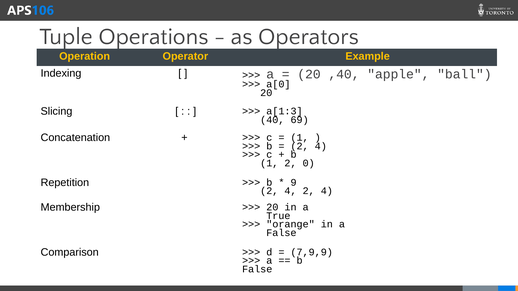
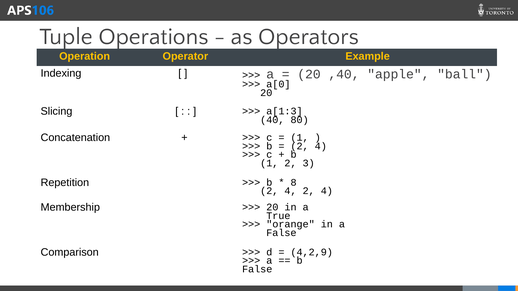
69: 69 -> 80 (300, 120)
0: 0 -> 3 (309, 163)
9: 9 -> 8 (294, 183)
7,9,9: 7,9,9 -> 4,2,9 (312, 252)
